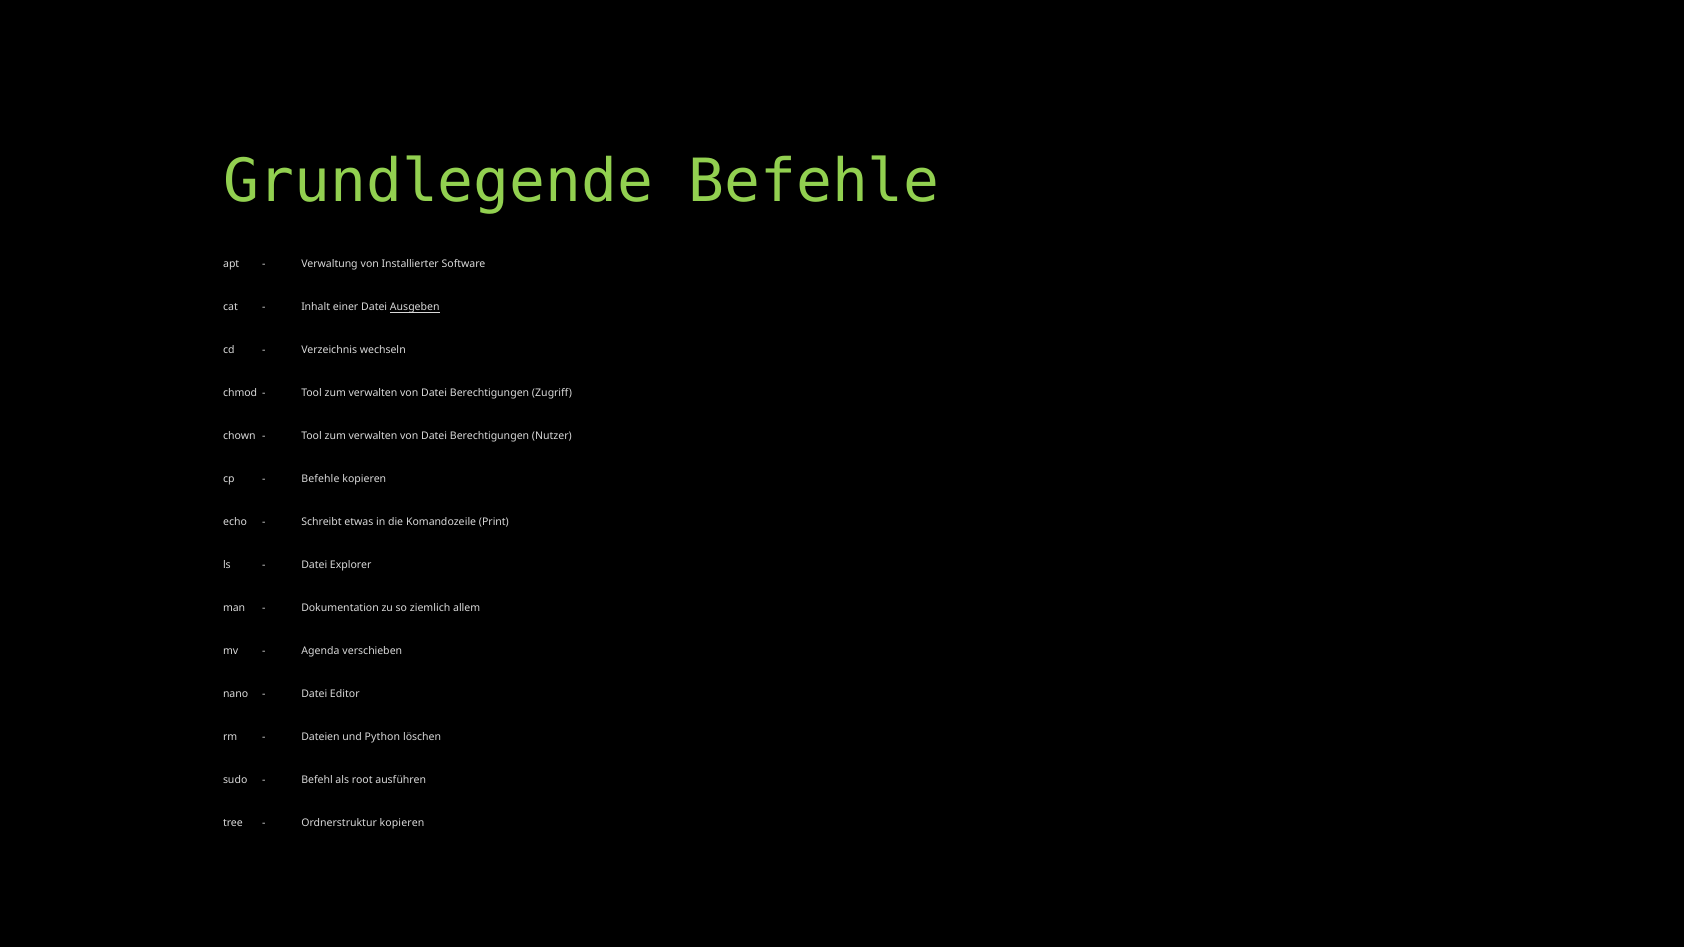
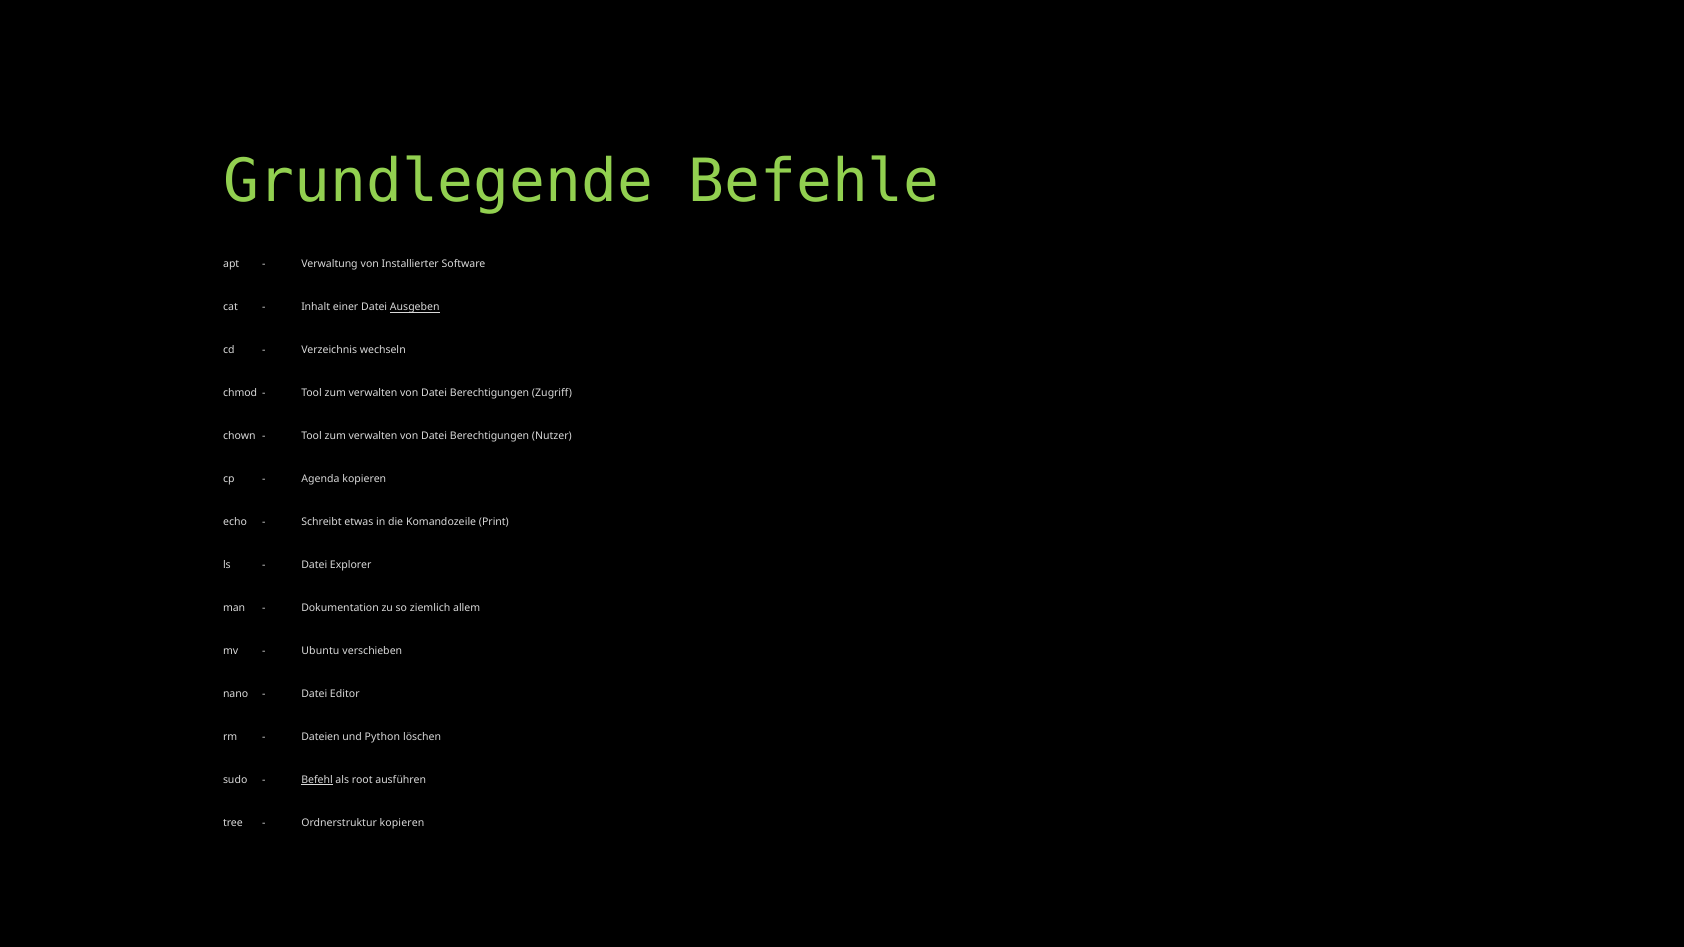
Befehle: Befehle -> Agenda (320, 479)
Agenda: Agenda -> Ubuntu (320, 651)
Befehl underline: none -> present (317, 780)
